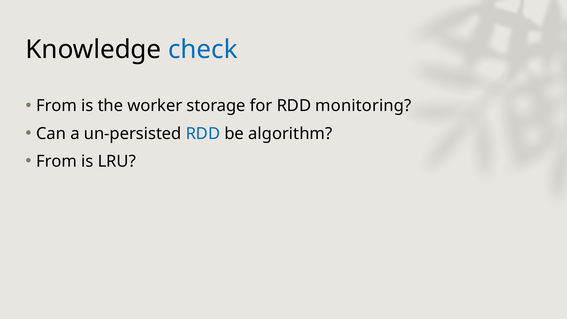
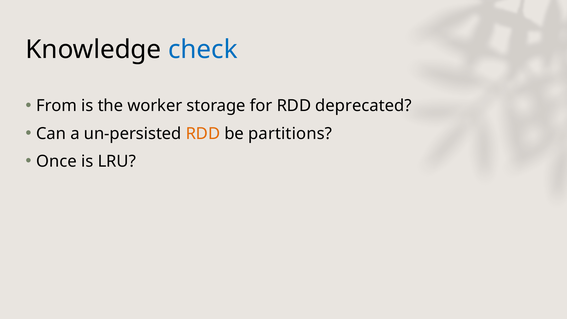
monitoring: monitoring -> deprecated (363, 106)
RDD colour: blue -> orange (203, 134)
algorithm: algorithm -> partitions (290, 134)
From: From -> Once (57, 161)
